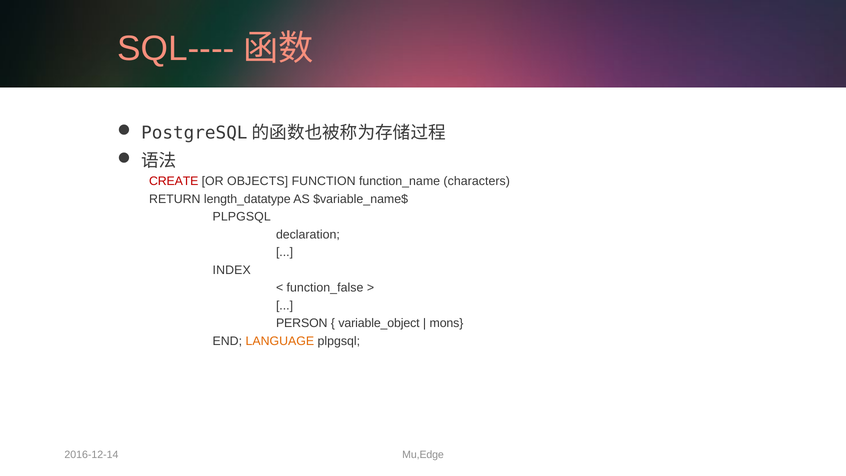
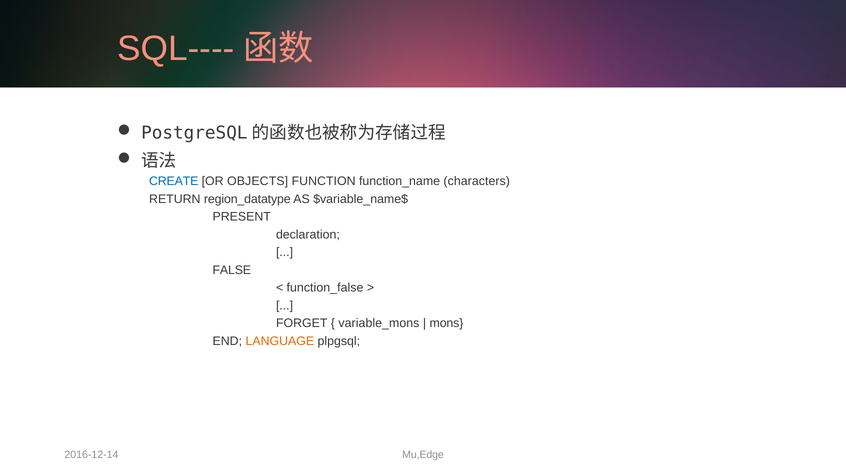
CREATE colour: red -> blue (174, 181)
length_datatype: length_datatype -> region_datatype (247, 199)
PLPGSQL: PLPGSQL -> PRESENT (242, 217)
INDEX: INDEX -> FALSE (232, 270)
PERSON: PERSON -> FORGET (302, 323)
variable_object: variable_object -> variable_mons (379, 323)
